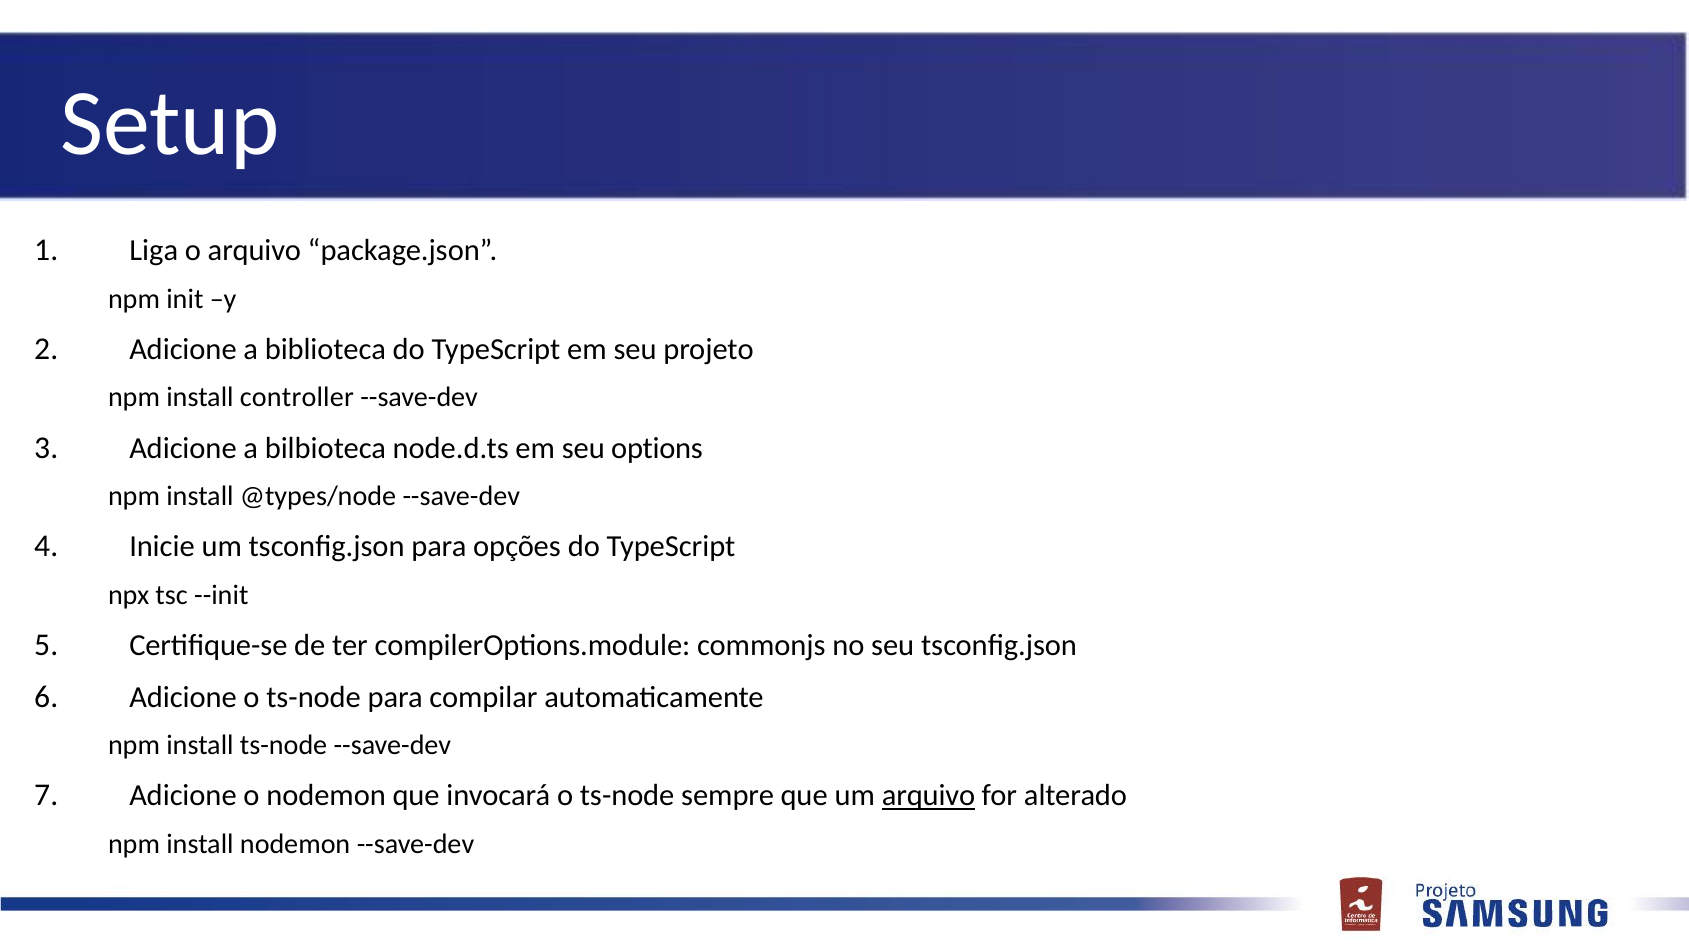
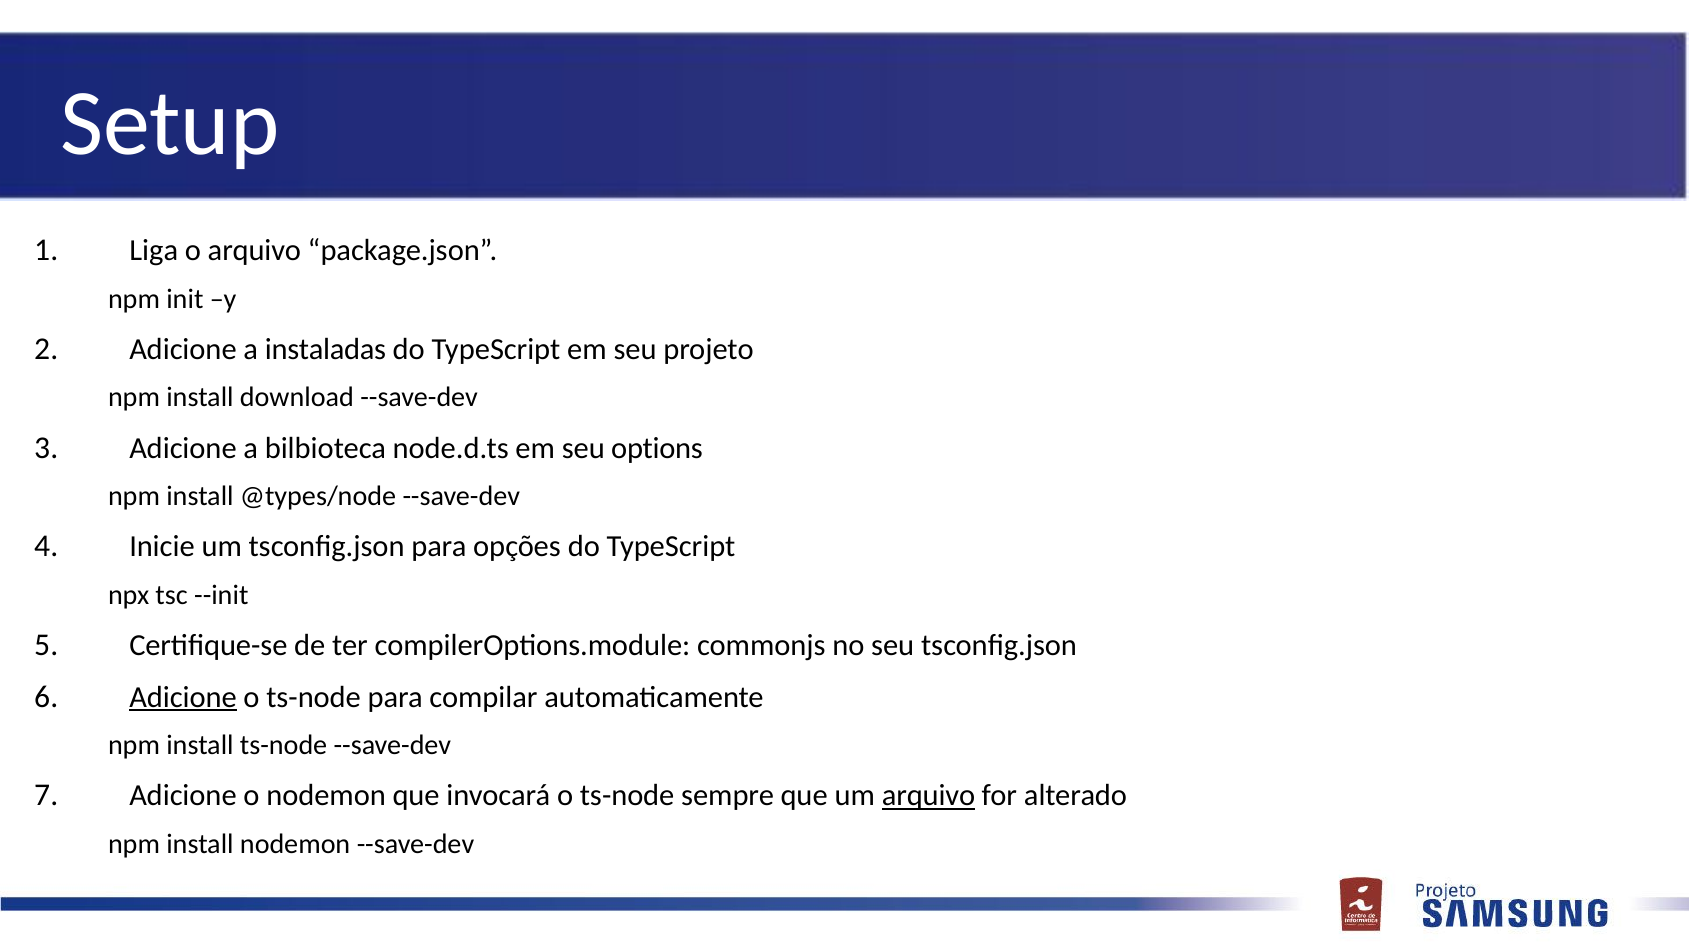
biblioteca: biblioteca -> instaladas (325, 349)
controller: controller -> download (297, 398)
Adicione underline: none -> present (183, 697)
